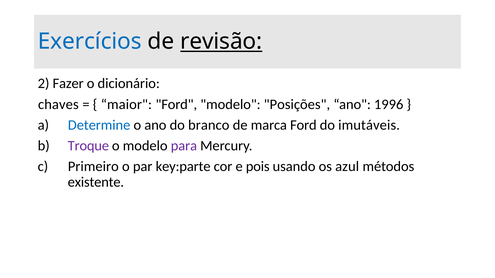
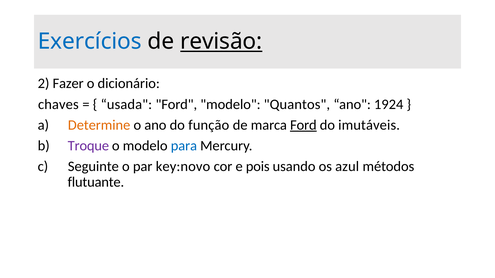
maior: maior -> usada (126, 104)
Posições: Posições -> Quantos (297, 104)
1996: 1996 -> 1924 (389, 104)
Determine colour: blue -> orange (99, 125)
branco: branco -> função (209, 125)
Ford underline: none -> present (303, 125)
para colour: purple -> blue (184, 146)
Primeiro: Primeiro -> Seguinte (93, 167)
key:parte: key:parte -> key:novo (183, 167)
existente: existente -> flutuante (96, 182)
